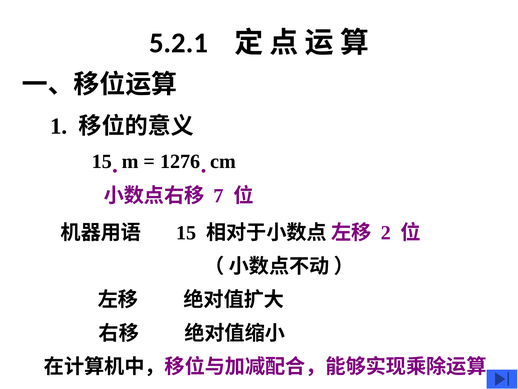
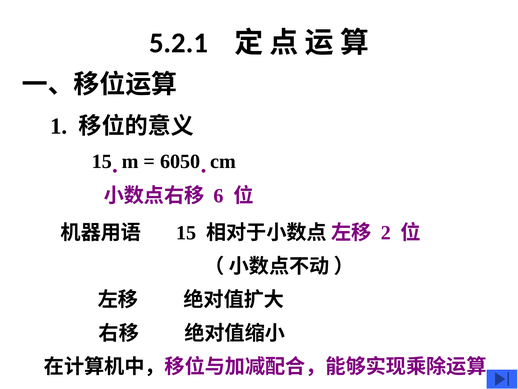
1276: 1276 -> 6050 (180, 161)
7: 7 -> 6 (219, 196)
